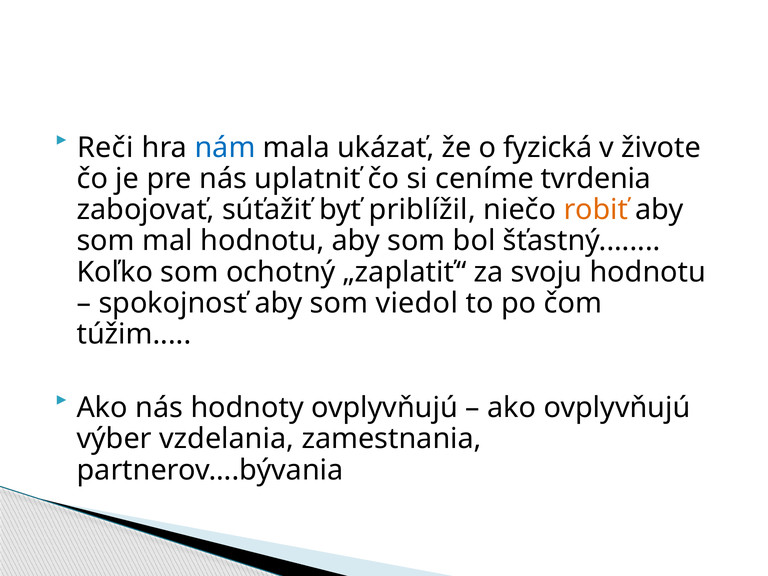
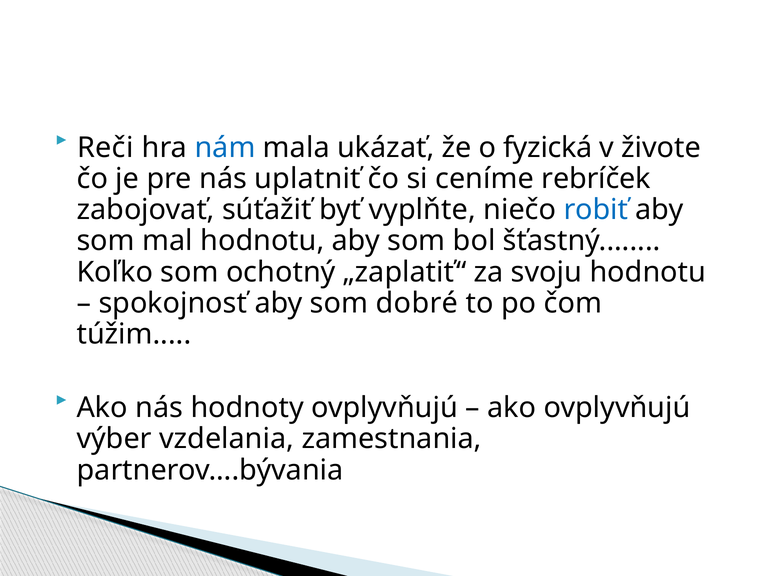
tvrdenia: tvrdenia -> rebríček (596, 179)
priblížil: priblížil -> vyplňte (422, 210)
robiť colour: orange -> blue (596, 210)
viedol: viedol -> dobré (417, 303)
